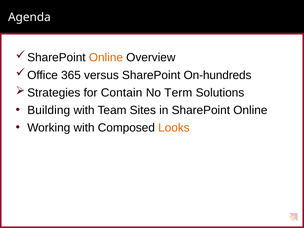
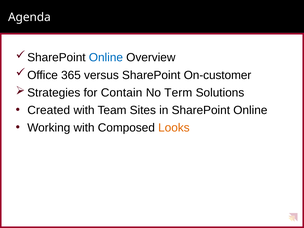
Online colour: orange -> blue (106, 58)
On-hundreds: On-hundreds -> On-customer (217, 75)
Building: Building -> Created (49, 110)
